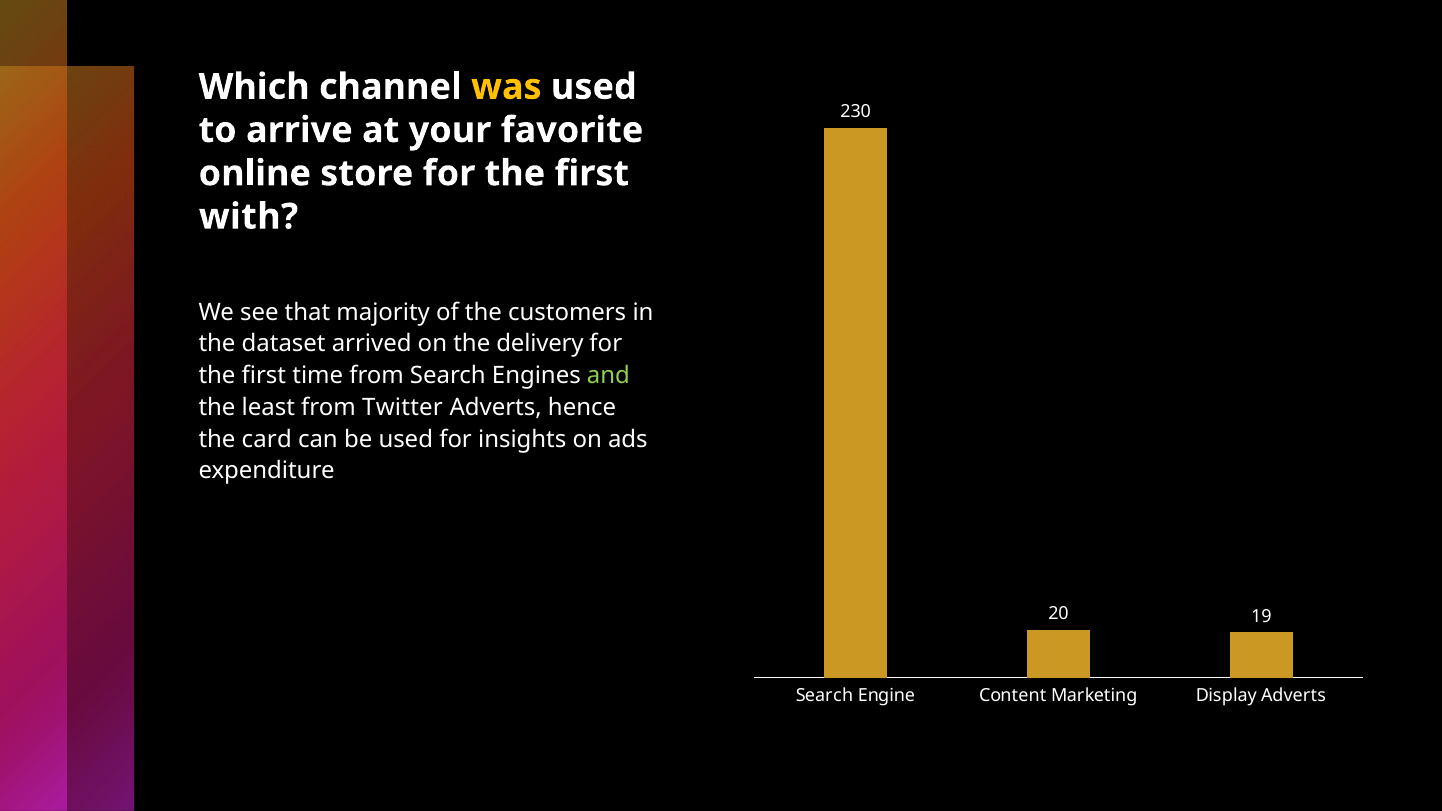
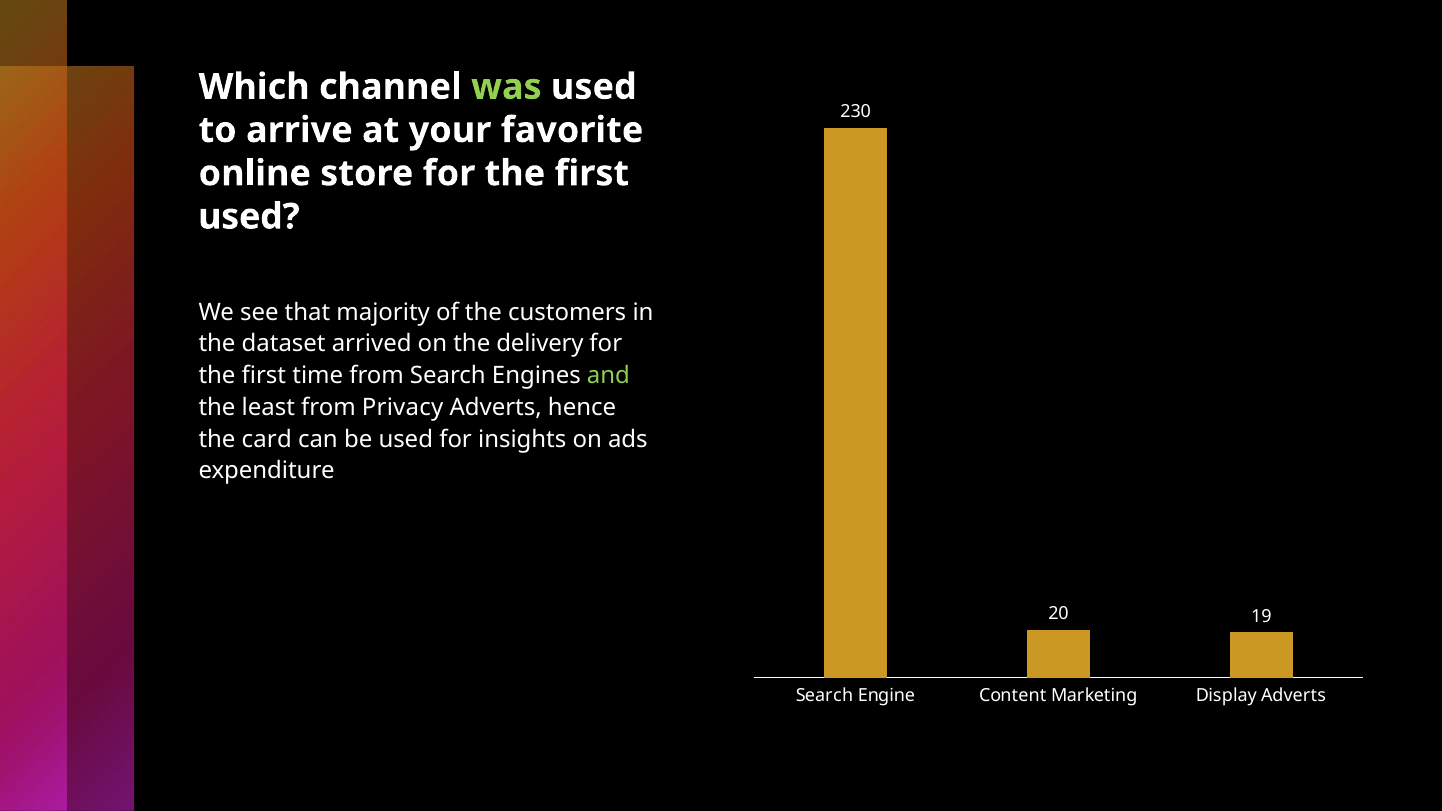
was colour: yellow -> light green (506, 87)
with: with -> used (249, 217)
Twitter: Twitter -> Privacy (403, 407)
